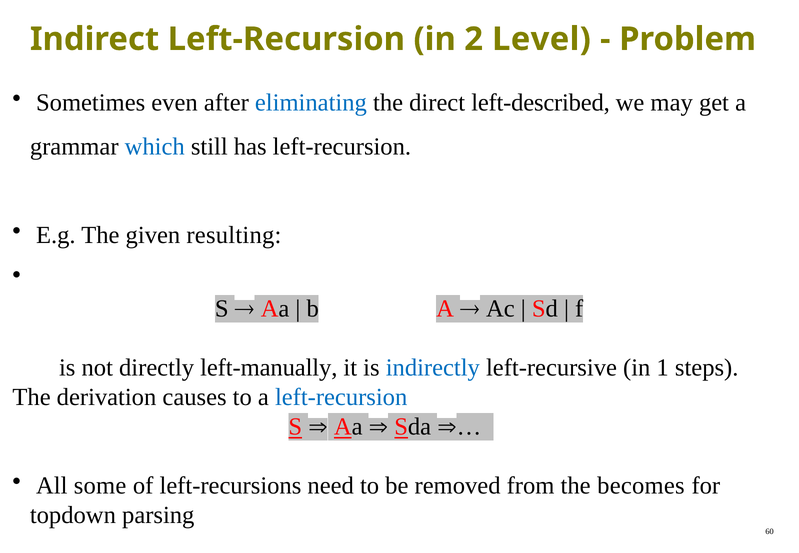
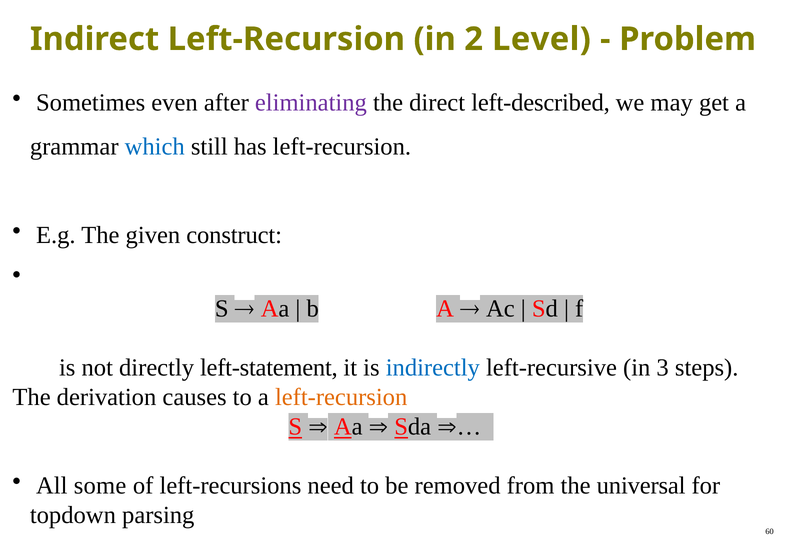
eliminating colour: blue -> purple (311, 102)
resulting: resulting -> construct (234, 235)
left-manually: left-manually -> left-statement (269, 368)
1: 1 -> 3 (663, 368)
left-recursion colour: blue -> orange (341, 397)
becomes: becomes -> universal (641, 486)
